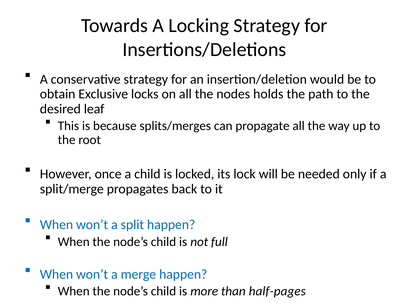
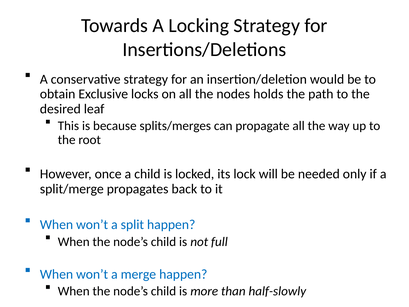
half-pages: half-pages -> half-slowly (277, 291)
